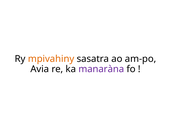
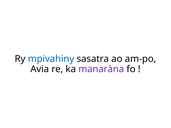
mpivahiny colour: orange -> blue (51, 59)
